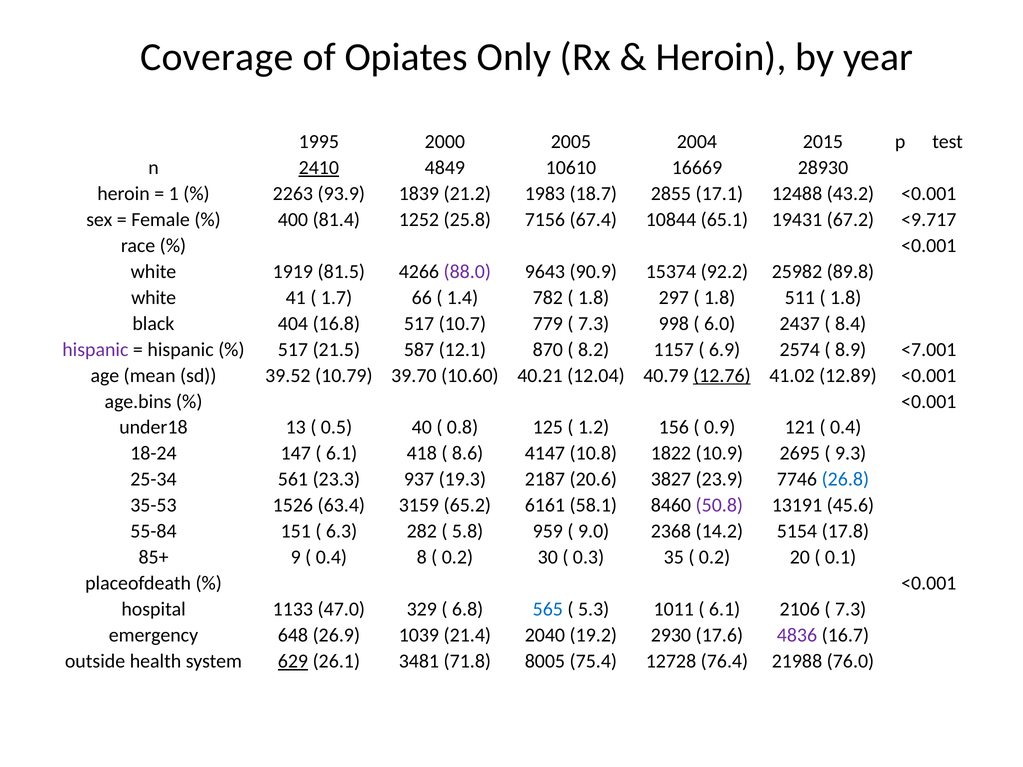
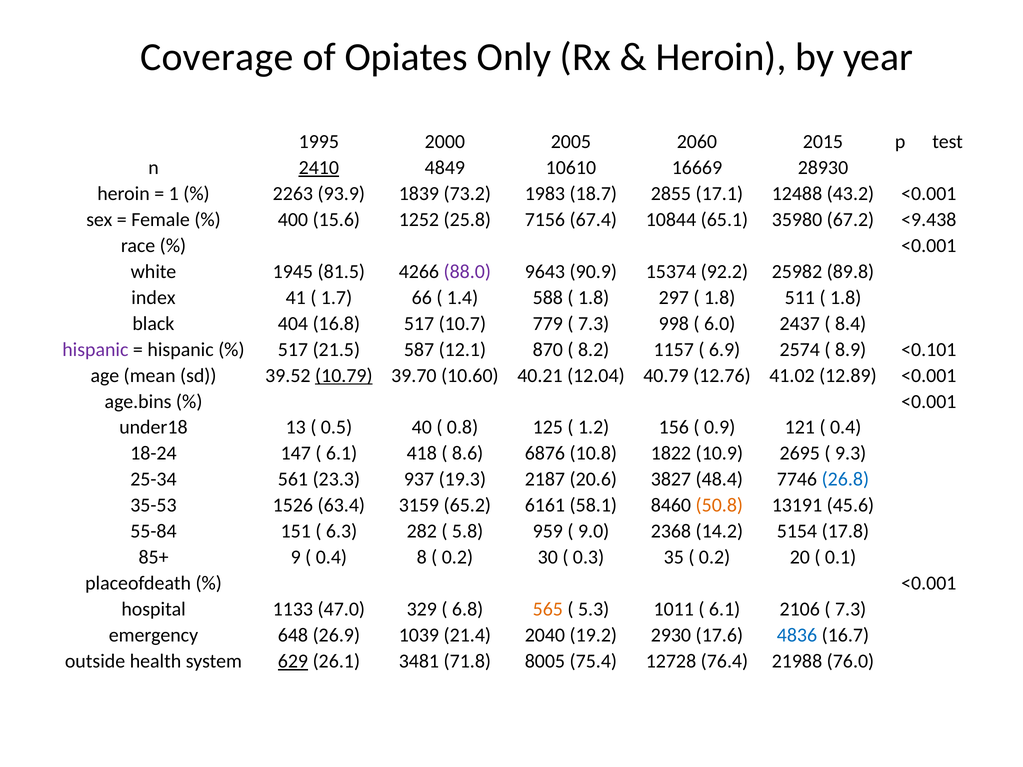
2004: 2004 -> 2060 (697, 142)
21.2: 21.2 -> 73.2 (467, 194)
81.4: 81.4 -> 15.6 (336, 220)
19431: 19431 -> 35980 (797, 220)
<9.717: <9.717 -> <9.438 (929, 220)
1919: 1919 -> 1945 (293, 272)
white: white -> index (153, 298)
782: 782 -> 588 (548, 298)
<7.001: <7.001 -> <0.101 (929, 350)
10.79 underline: none -> present (344, 376)
12.76 underline: present -> none (722, 376)
4147: 4147 -> 6876 (545, 454)
23.9: 23.9 -> 48.4 (719, 480)
50.8 colour: purple -> orange (719, 505)
565 colour: blue -> orange (548, 609)
4836 colour: purple -> blue (797, 635)
